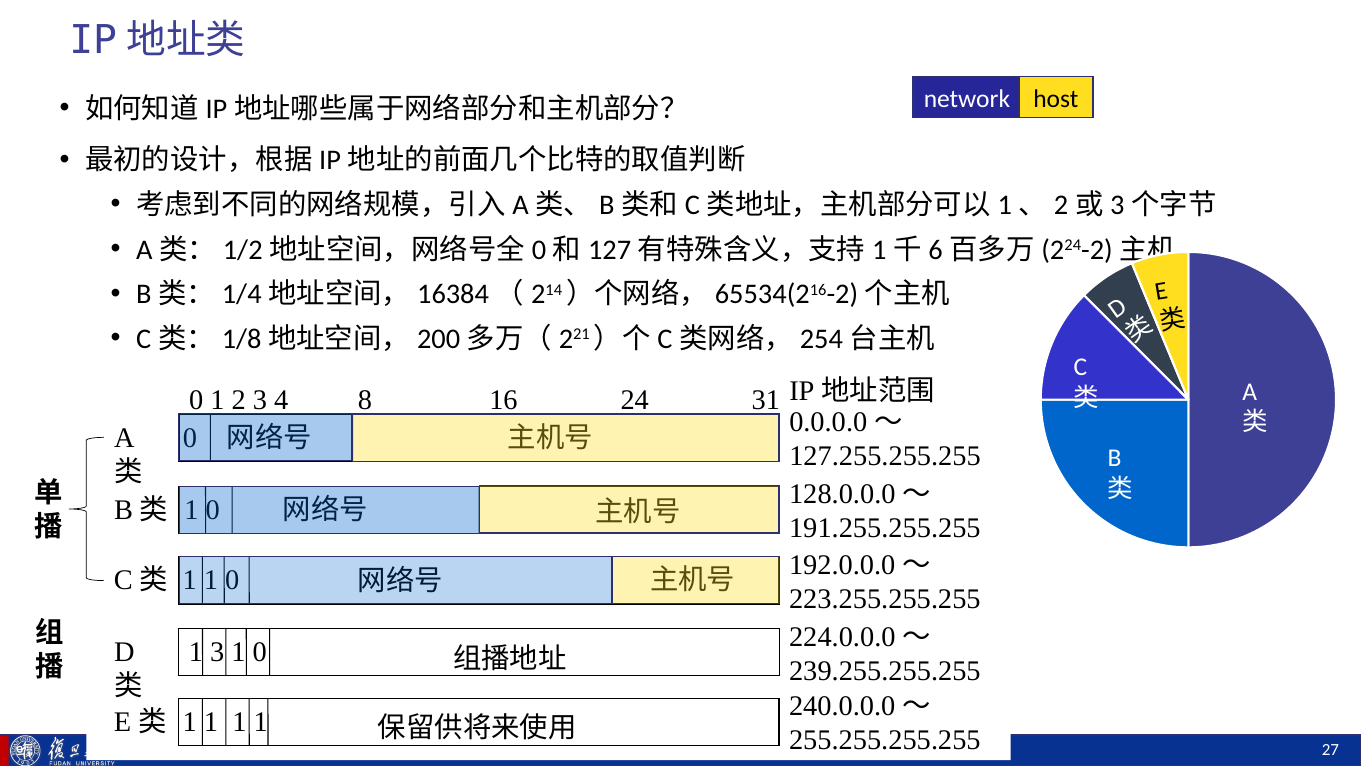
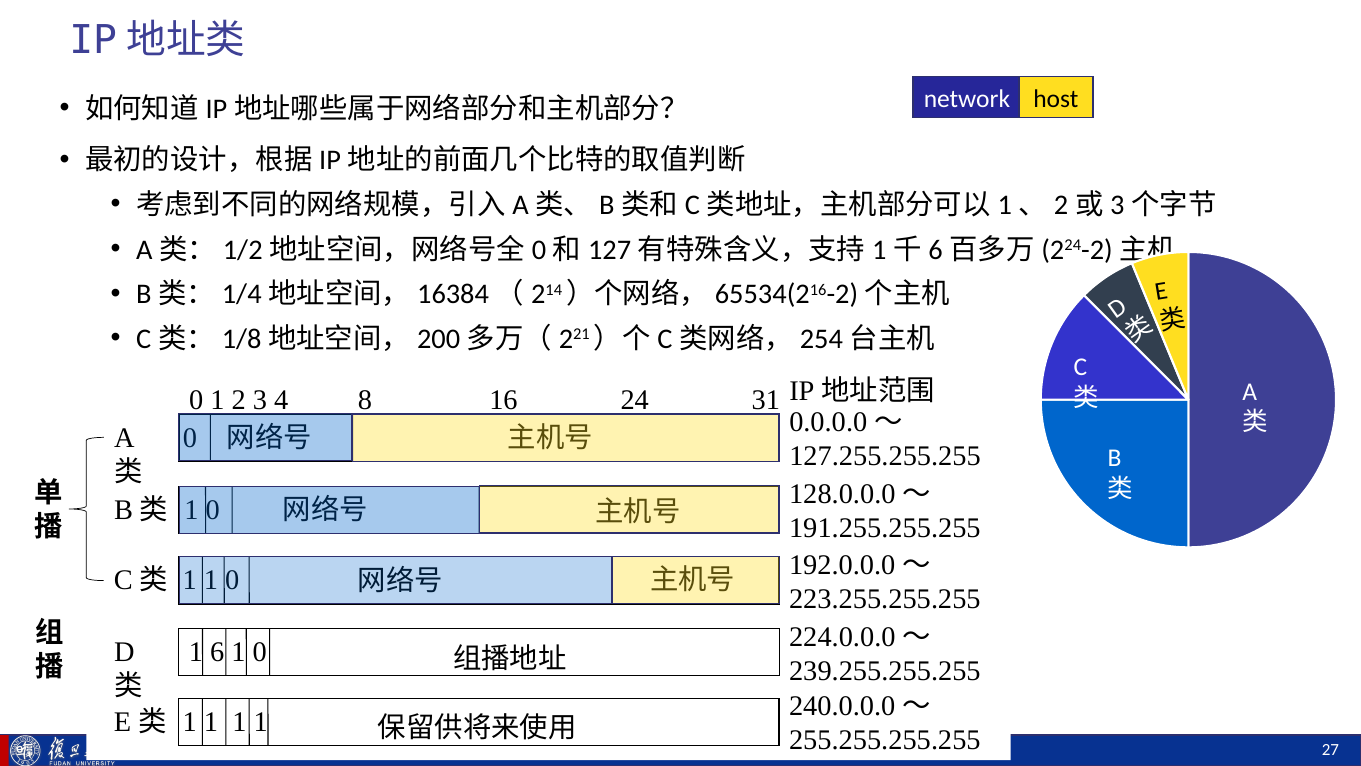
1 3: 3 -> 6 (217, 652)
